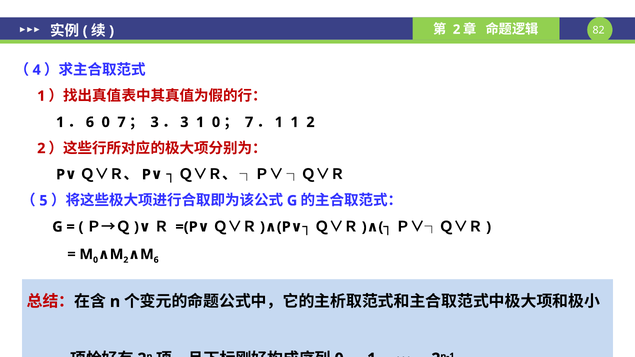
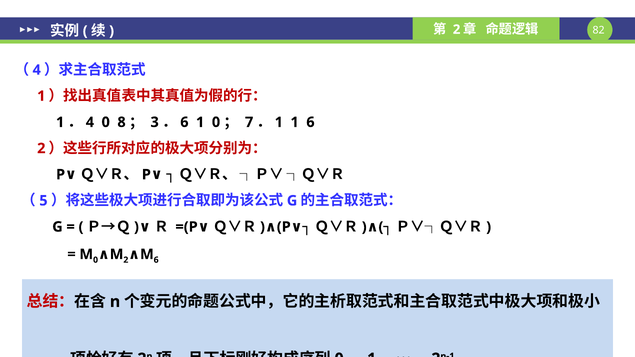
6: 6 -> 4 (90, 122)
0 7: 7 -> 8 (122, 122)
3: 3 -> 6 (184, 122)
1 2: 2 -> 6 (310, 122)
